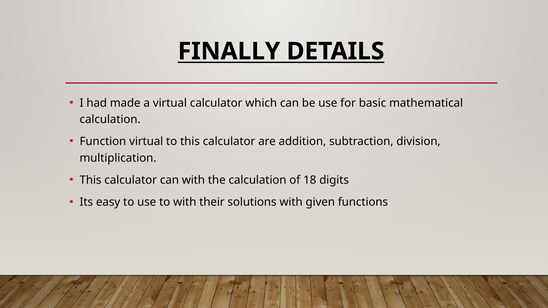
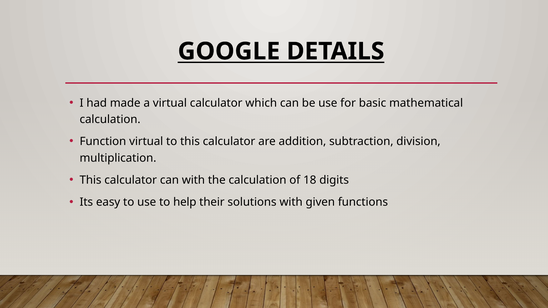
FINALLY: FINALLY -> GOOGLE (229, 51)
to with: with -> help (185, 202)
